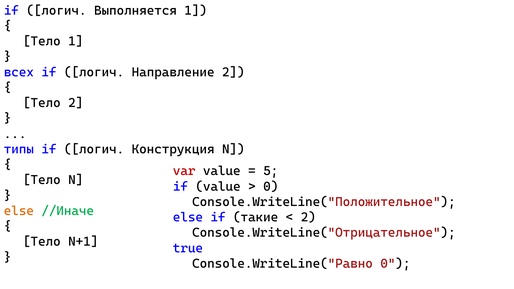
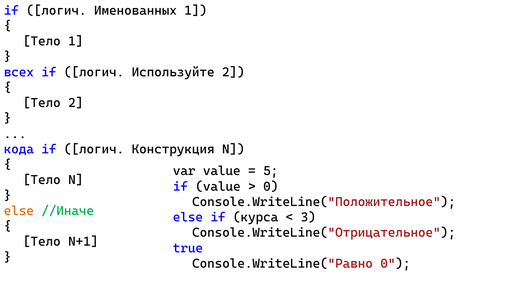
Выполняется: Выполняется -> Именованных (135, 10)
Направление: Направление -> Используйте (173, 72)
типы: типы -> кода (19, 149)
var colour: red -> black (184, 171)
такие: такие -> курса (256, 217)
2: 2 -> 3 (308, 217)
